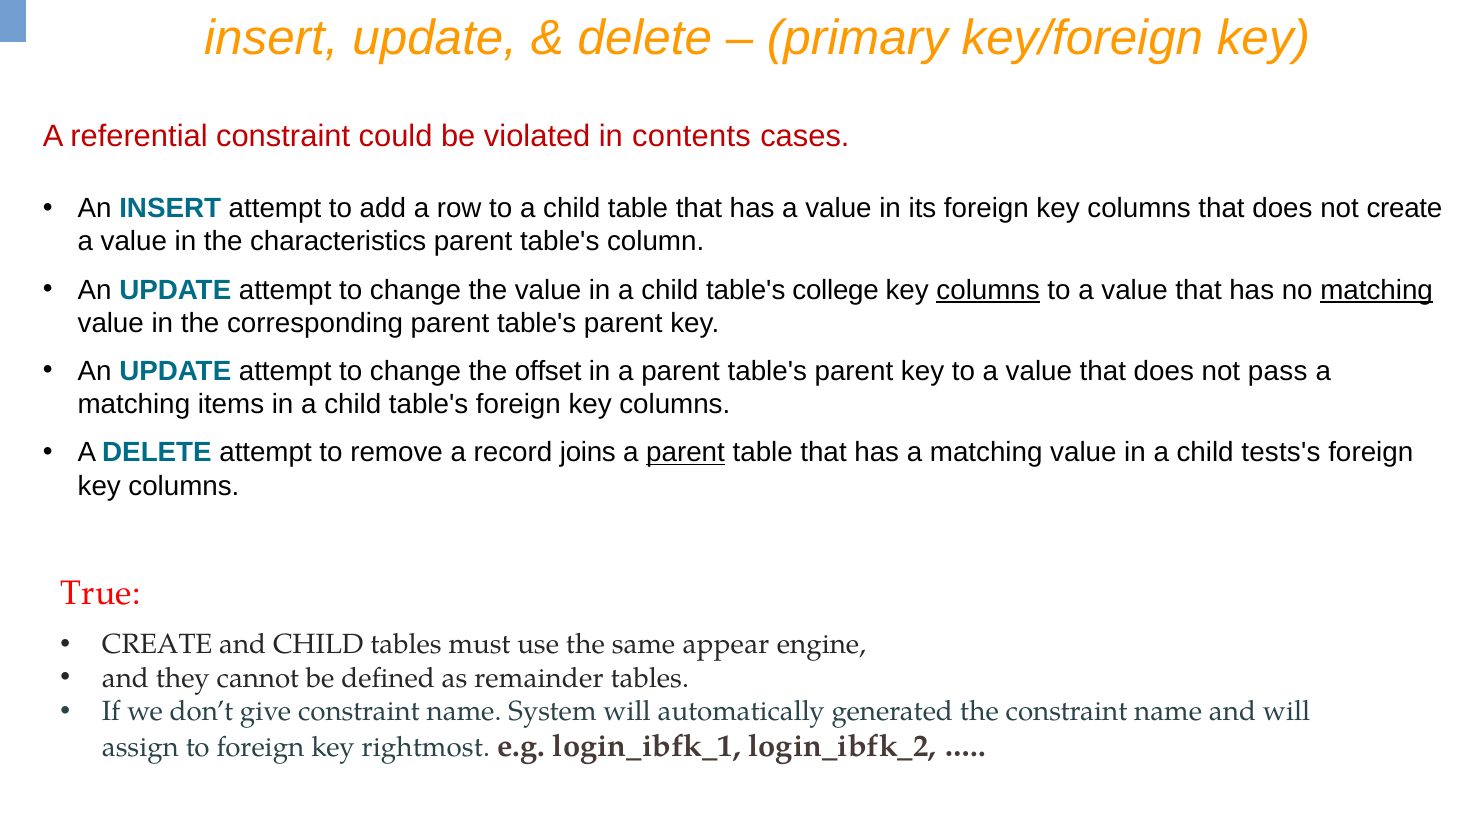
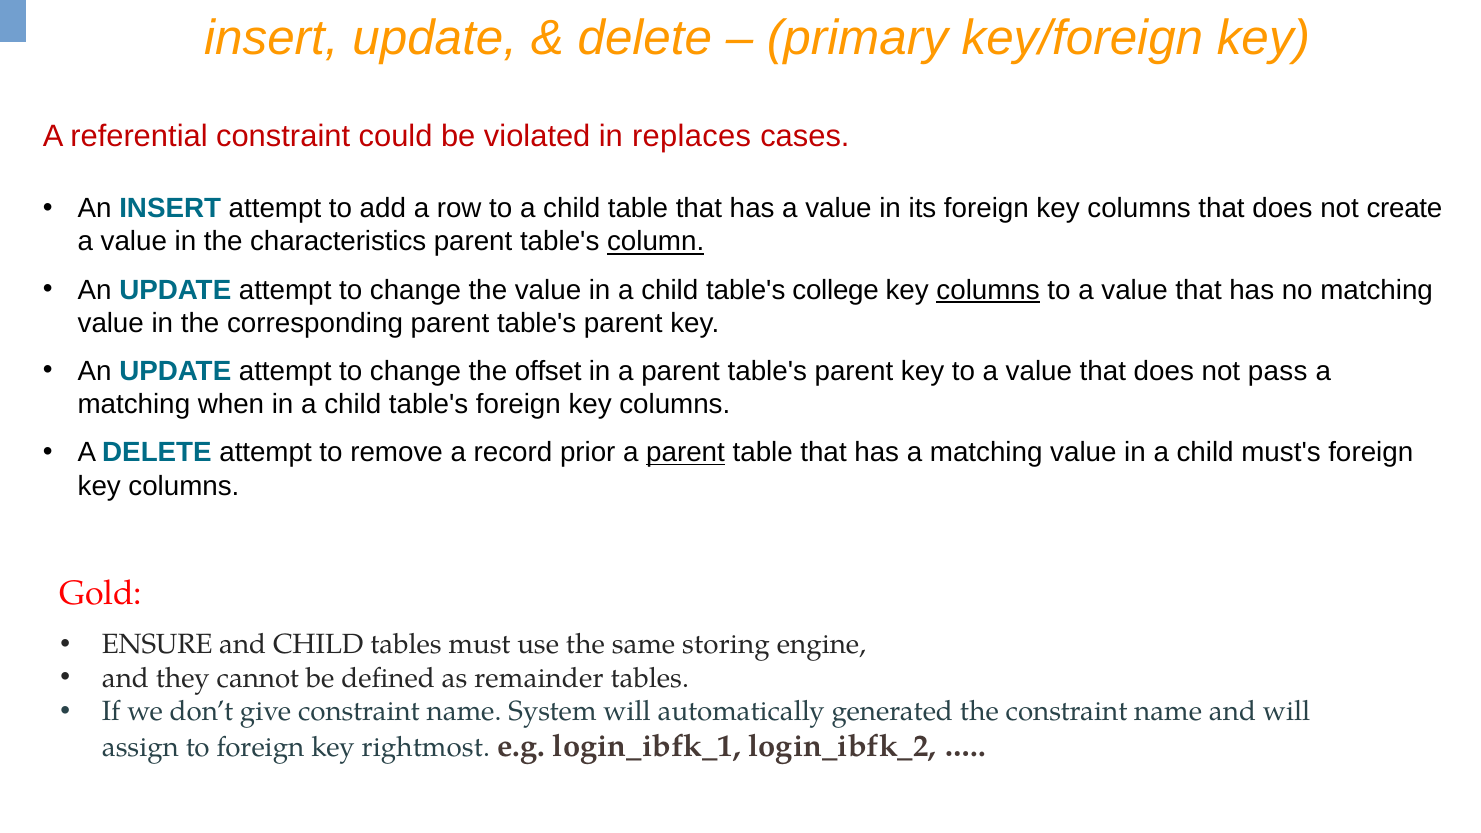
contents: contents -> replaces (692, 136)
column underline: none -> present (656, 242)
matching underline: present -> none (1377, 290)
items: items -> when (231, 405)
joins: joins -> prior (588, 453)
tests's: tests's -> must's (1281, 453)
True: True -> Gold (101, 593)
CREATE: CREATE -> ENSURE (157, 645)
appear: appear -> storing (726, 645)
